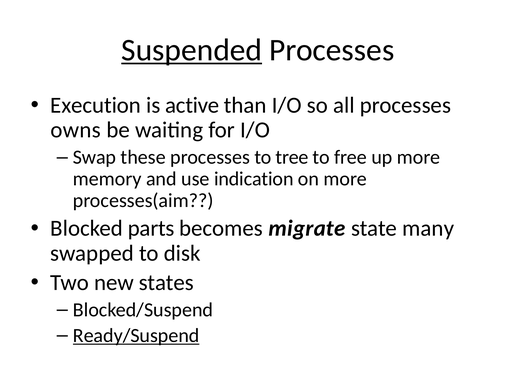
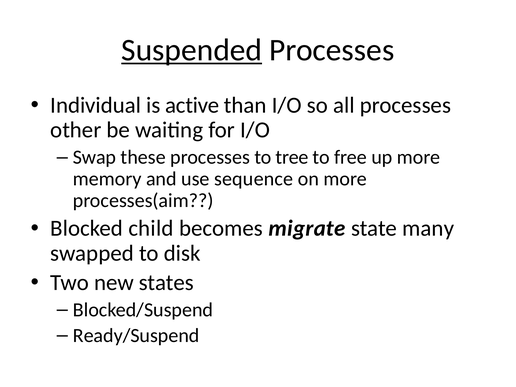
Execution: Execution -> Individual (96, 105)
owns: owns -> other (76, 130)
indication: indication -> sequence (254, 179)
parts: parts -> child (151, 228)
Ready/Suspend underline: present -> none (136, 335)
